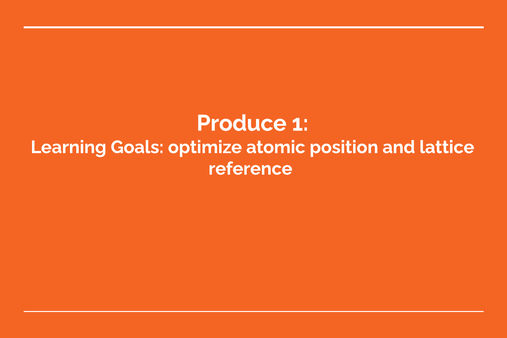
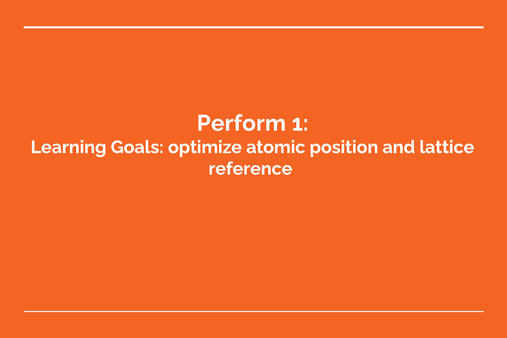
Produce: Produce -> Perform (241, 123)
